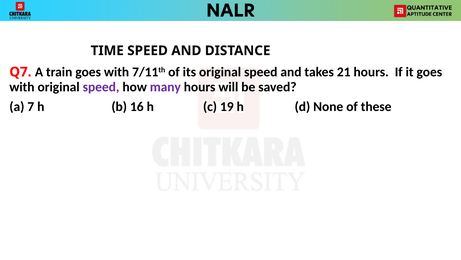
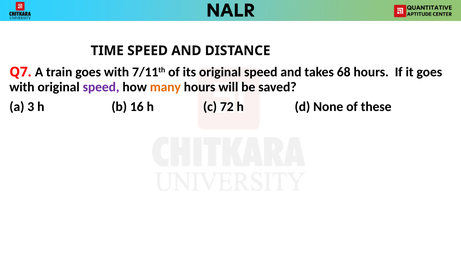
21: 21 -> 68 (344, 72)
many colour: purple -> orange (165, 87)
7: 7 -> 3 (31, 106)
19: 19 -> 72 (227, 106)
